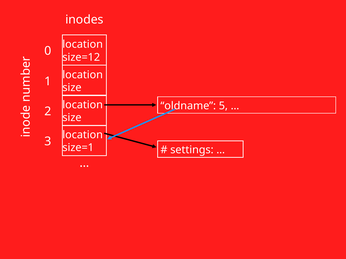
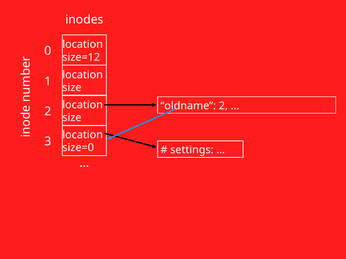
5: 5 -> 2 (223, 106)
size=1: size=1 -> size=0 (78, 148)
